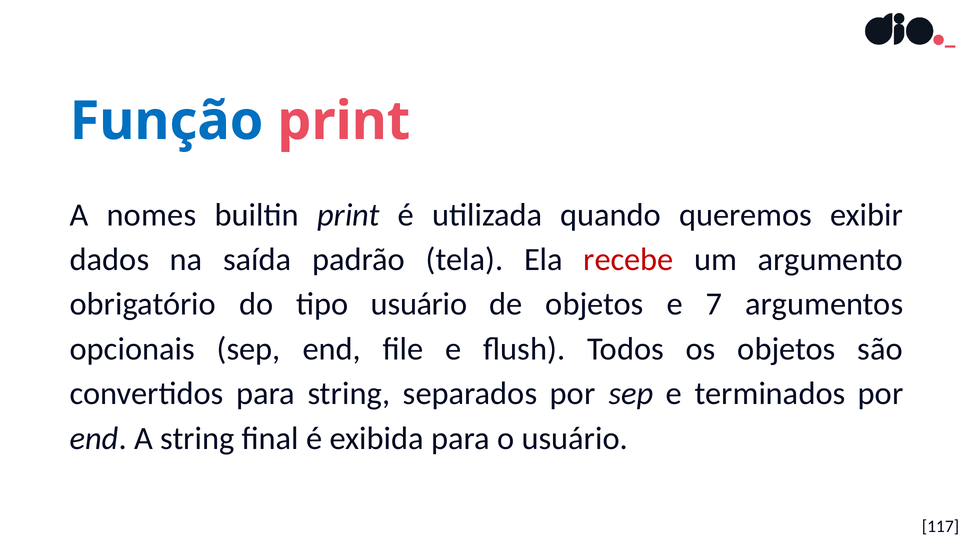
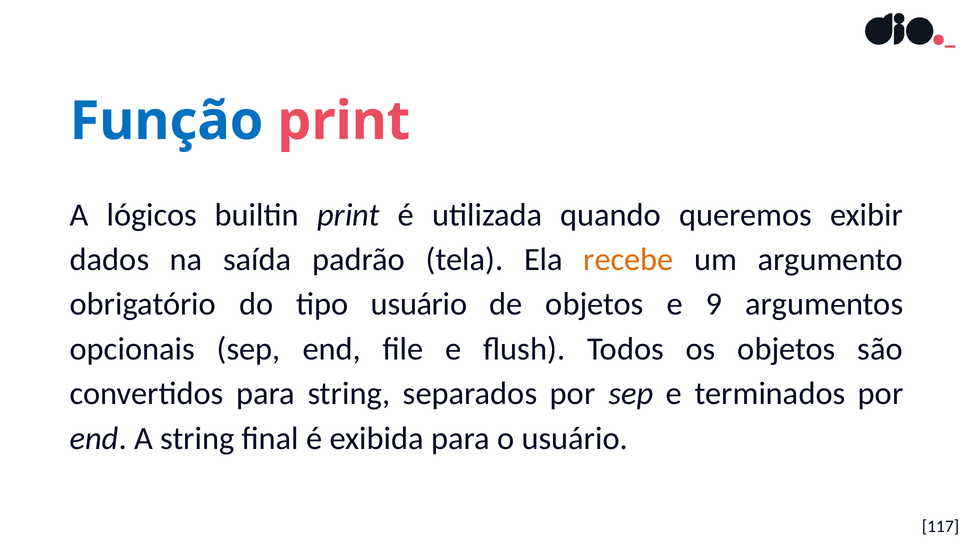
nomes: nomes -> lógicos (152, 215)
recebe colour: red -> orange (628, 260)
7: 7 -> 9 (714, 304)
